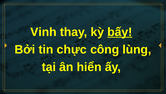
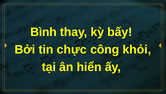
Vinh: Vinh -> Bình (44, 32)
bấy underline: present -> none (120, 32)
lùng: lùng -> khỏi (137, 49)
